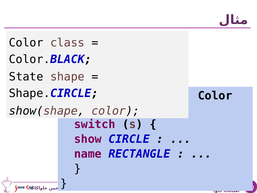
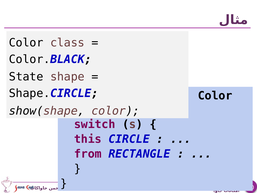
show: show -> this (88, 139)
name: name -> from (88, 154)
